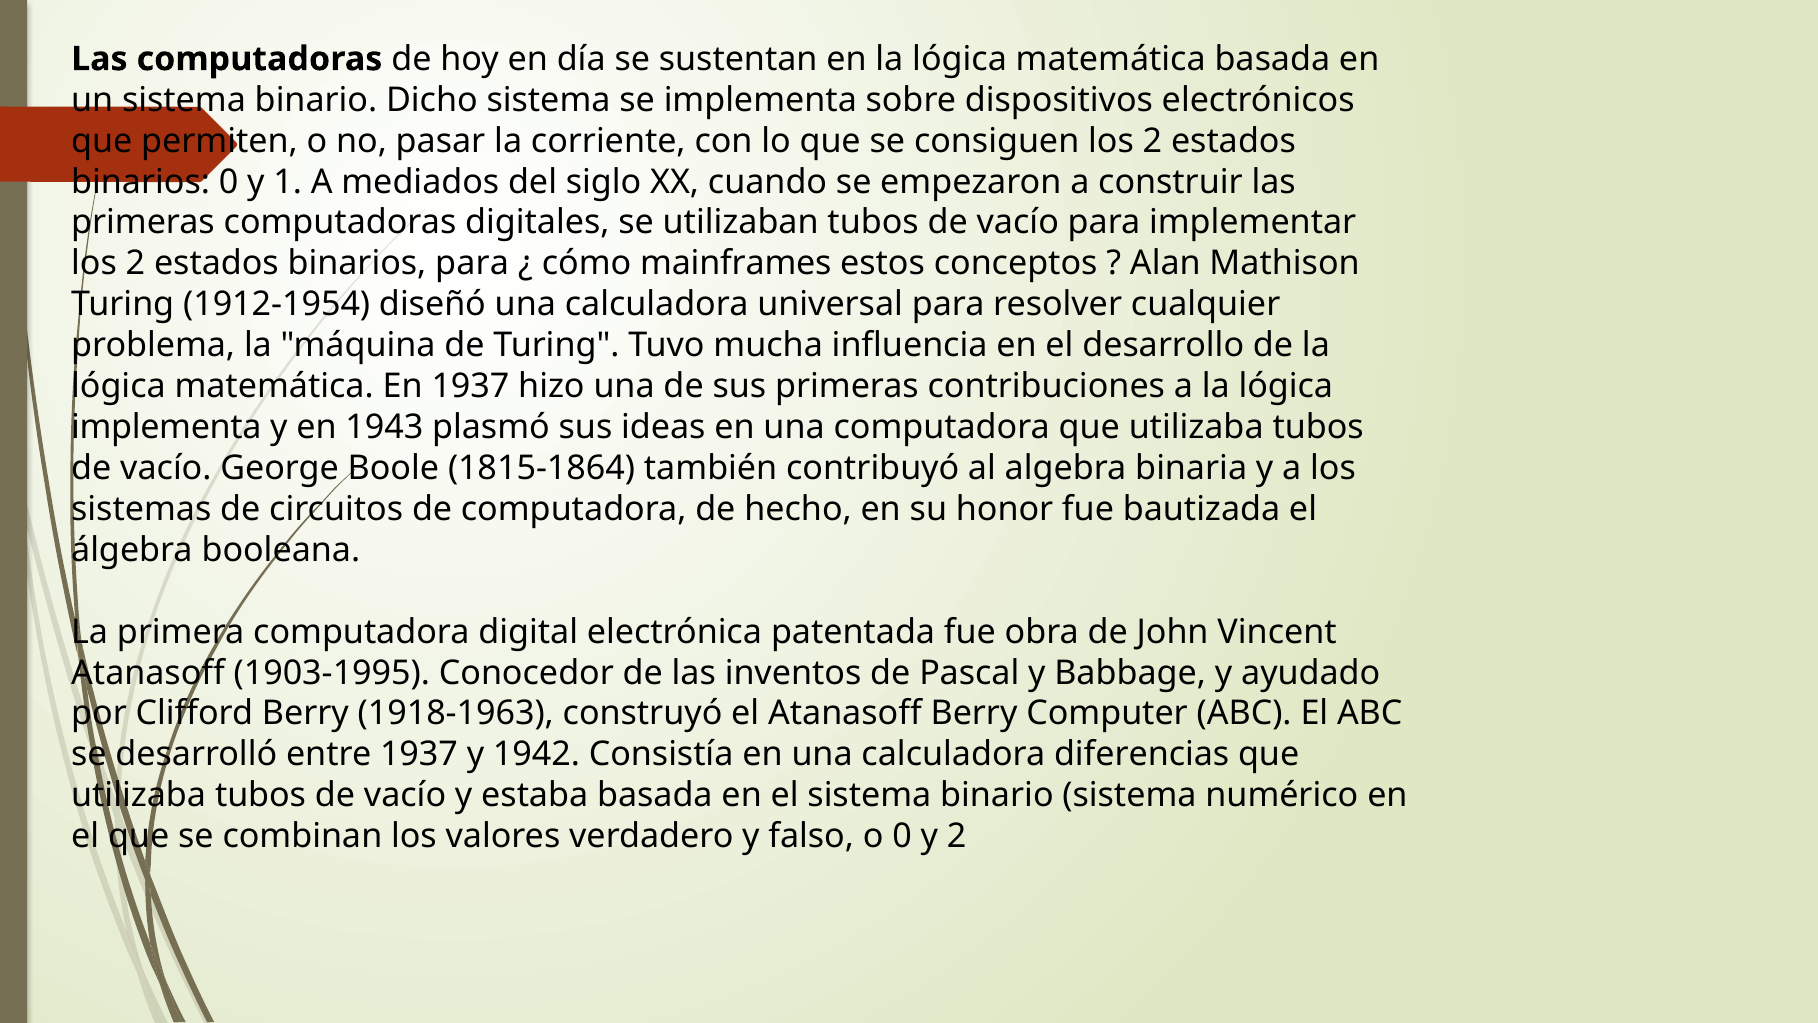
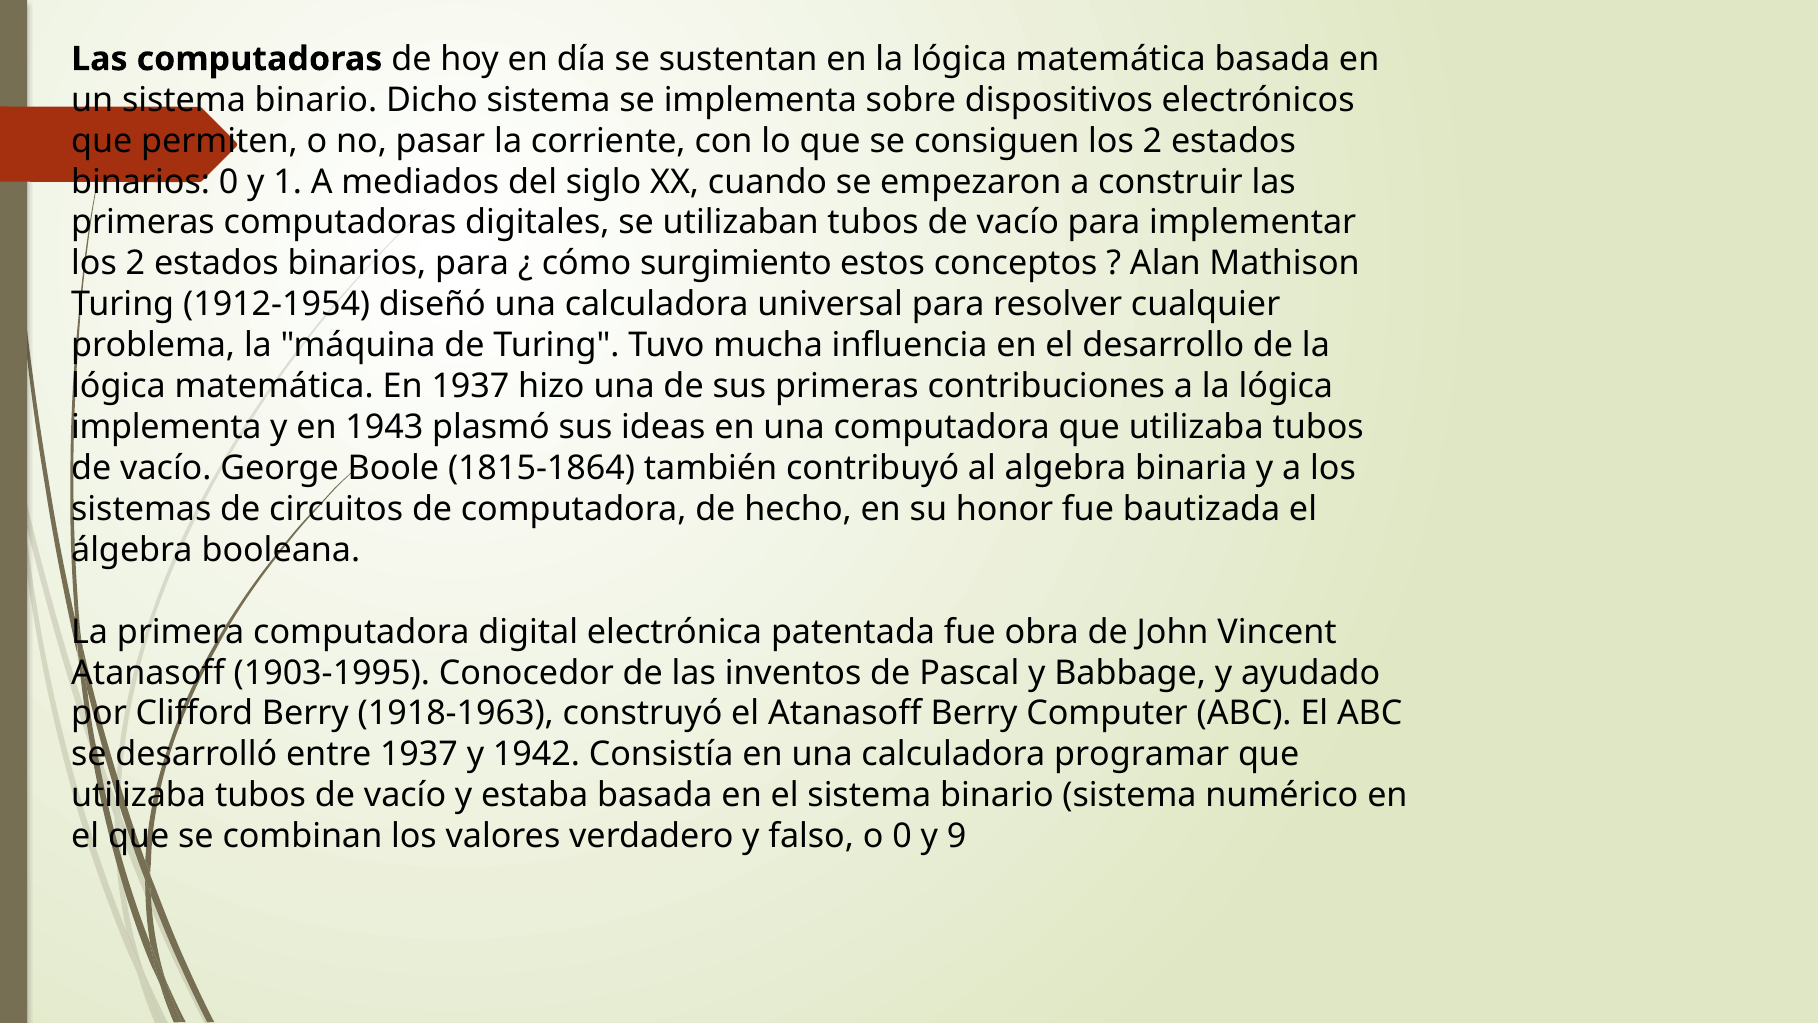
mainframes: mainframes -> surgimiento (736, 263)
diferencias: diferencias -> programar (1142, 754)
y 2: 2 -> 9 (957, 836)
